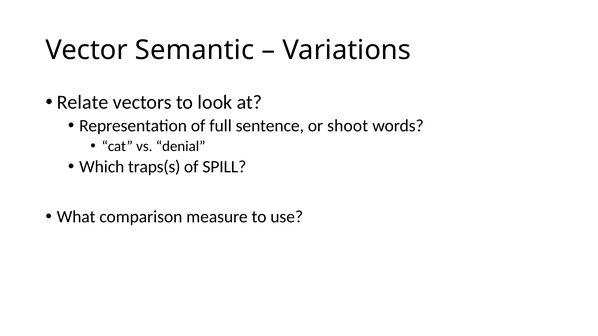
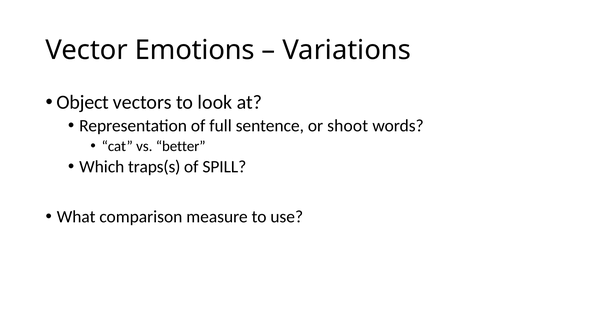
Semantic: Semantic -> Emotions (195, 50)
Relate: Relate -> Object (83, 102)
denial: denial -> better (181, 146)
